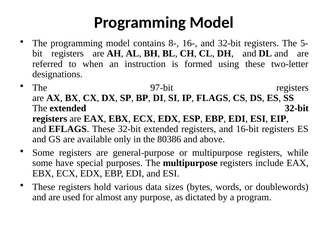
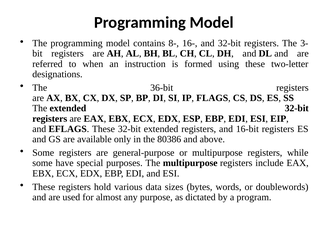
5-: 5- -> 3- (304, 43)
97-bit: 97-bit -> 36-bit (162, 88)
